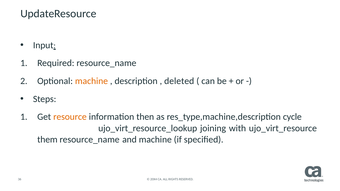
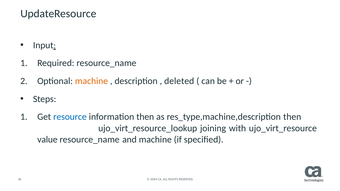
resource colour: orange -> blue (70, 117)
res_type,machine,description cycle: cycle -> then (292, 117)
them: them -> value (47, 140)
